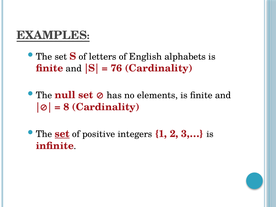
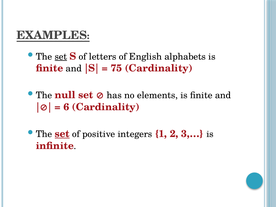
set underline: none -> present (61, 57)
76: 76 -> 75 (116, 68)
8: 8 -> 6 (66, 107)
